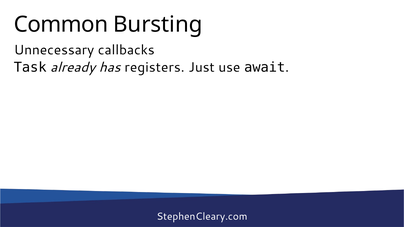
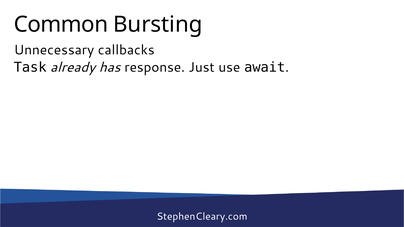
registers: registers -> response (155, 67)
